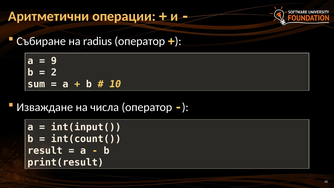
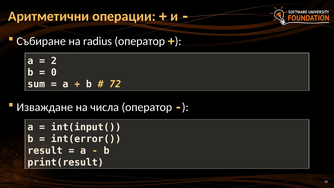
9: 9 -> 2 (54, 61)
2: 2 -> 0 (54, 72)
10: 10 -> 72 (115, 84)
int(count(: int(count( -> int(error( (86, 139)
